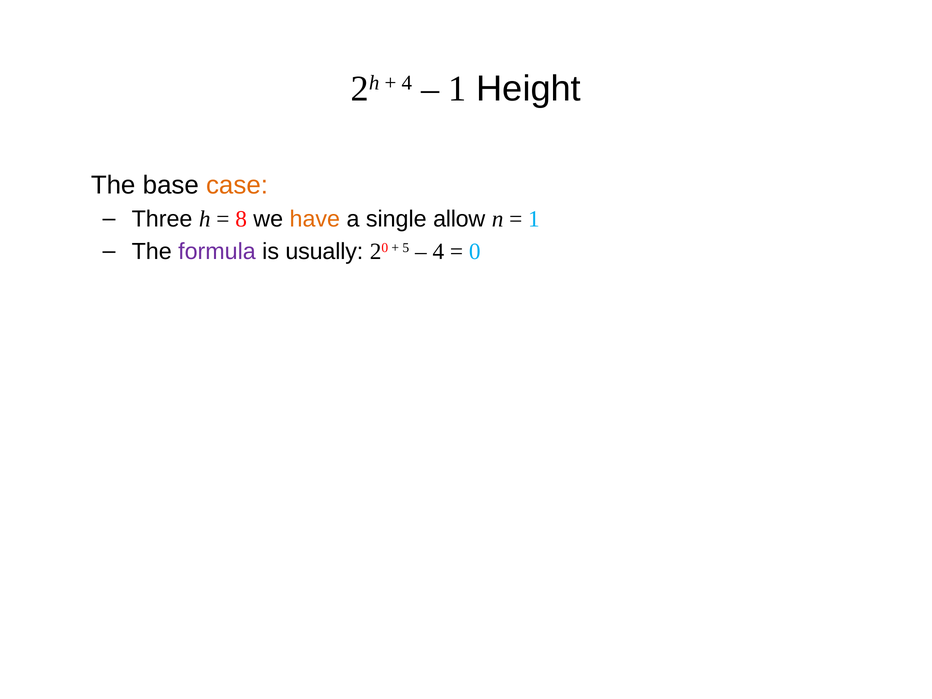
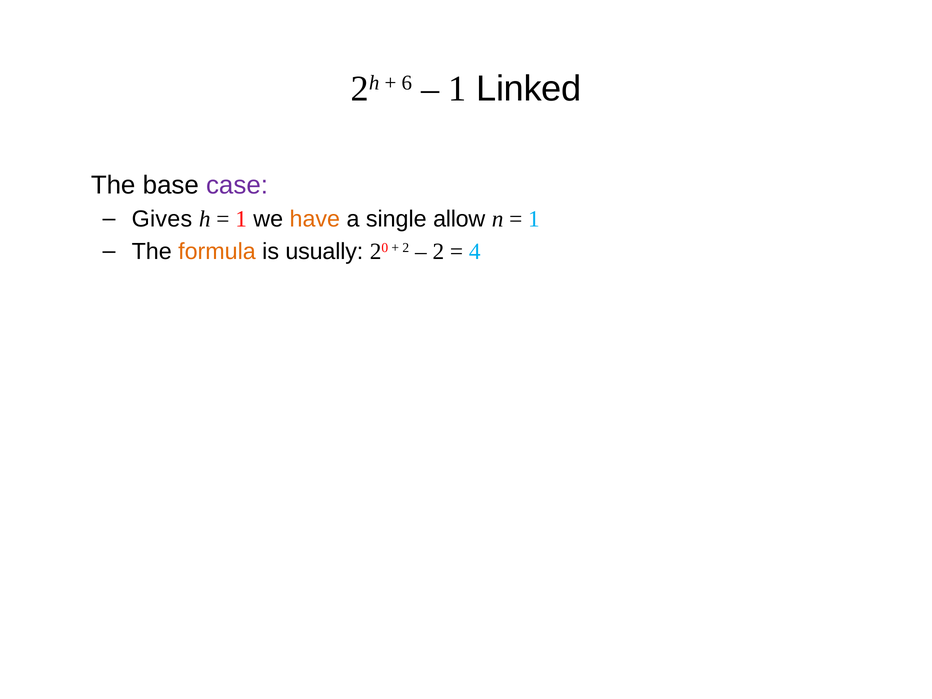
4: 4 -> 6 (407, 83)
Height: Height -> Linked (529, 89)
case colour: orange -> purple (237, 185)
Three: Three -> Gives (162, 219)
8: 8 -> 1 (241, 219)
formula colour: purple -> orange (217, 252)
5: 5 -> 2 (406, 248)
4: 4 -> 2 (438, 252)
0: 0 -> 4 (475, 252)
